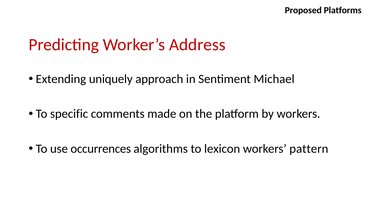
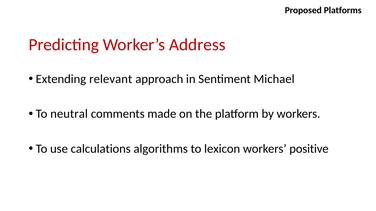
uniquely: uniquely -> relevant (111, 79)
specific: specific -> neutral (69, 114)
occurrences: occurrences -> calculations (101, 149)
pattern: pattern -> positive (309, 149)
